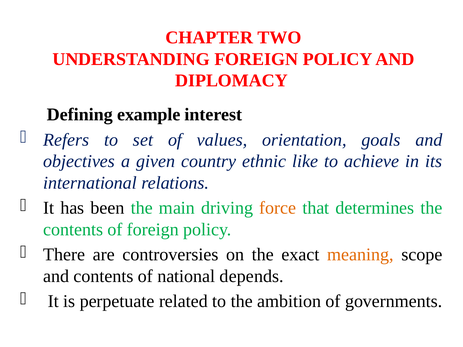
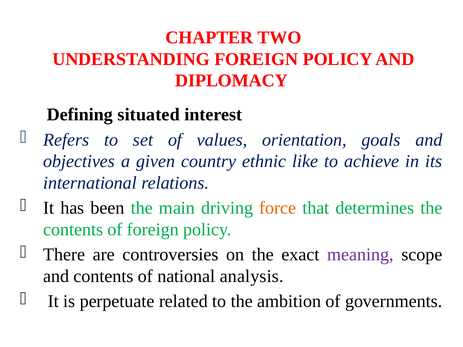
example: example -> situated (149, 115)
meaning colour: orange -> purple (360, 255)
depends: depends -> analysis (252, 276)
